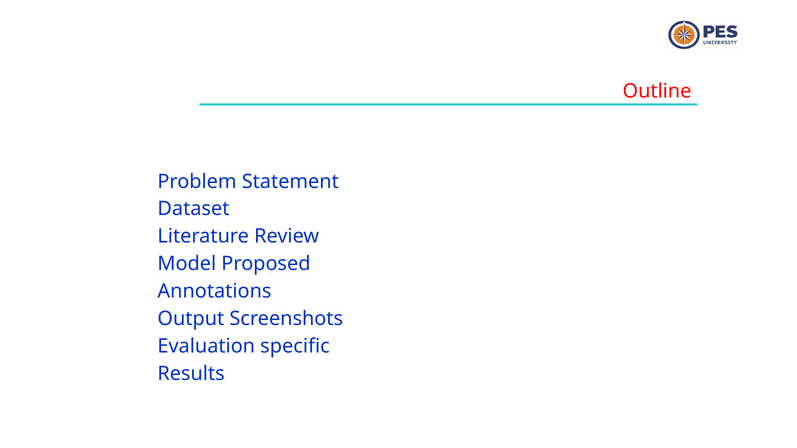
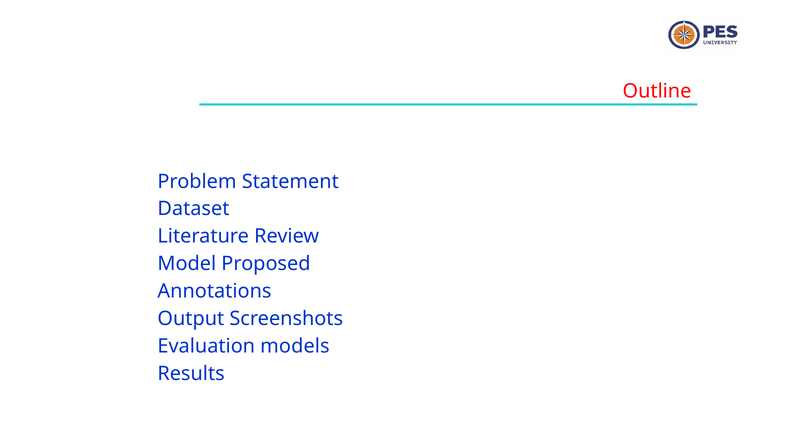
specific: specific -> models (295, 346)
